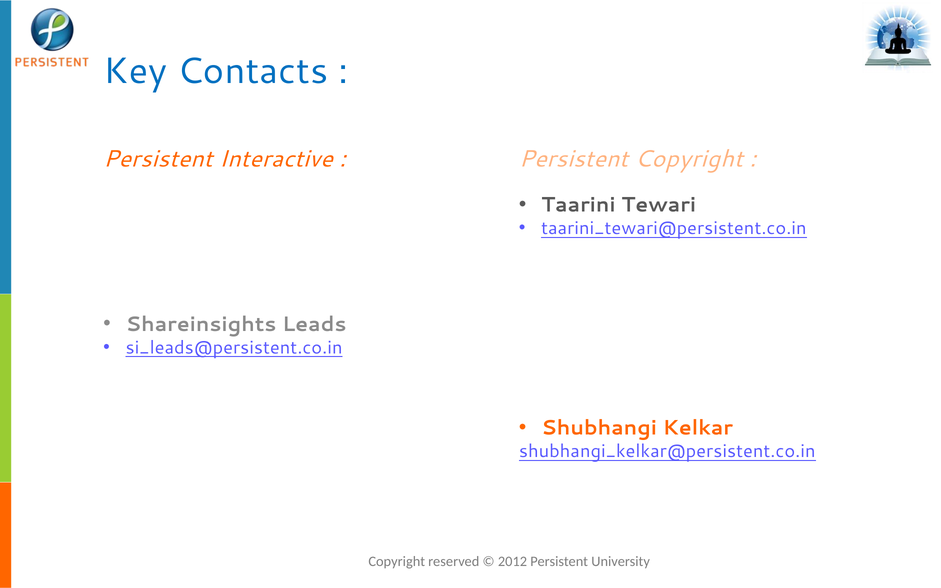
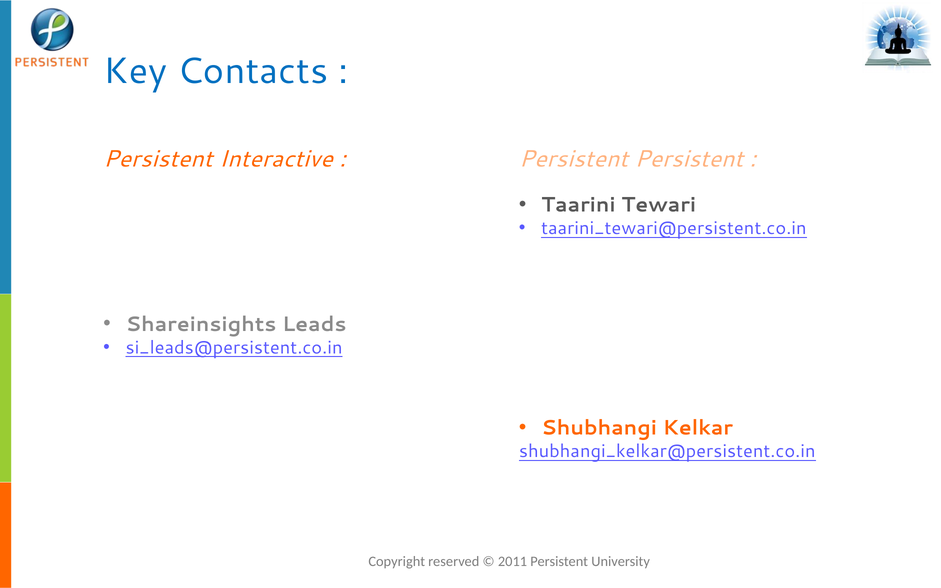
Persistent Copyright: Copyright -> Persistent (689, 159)
2012: 2012 -> 2011 (513, 562)
